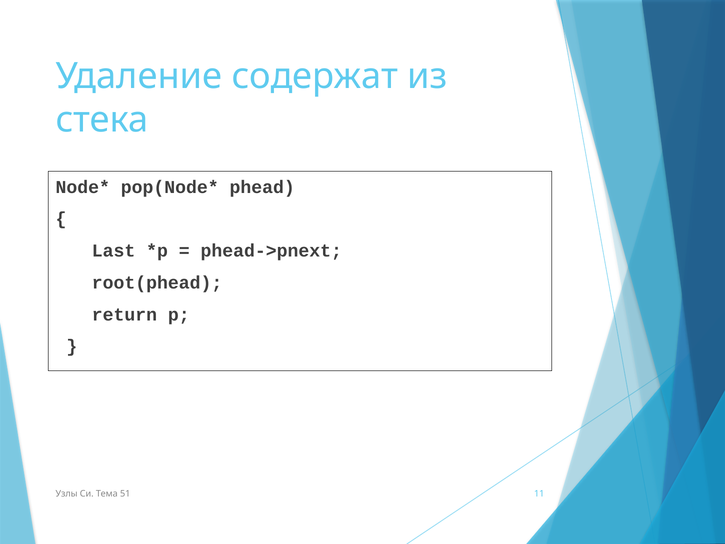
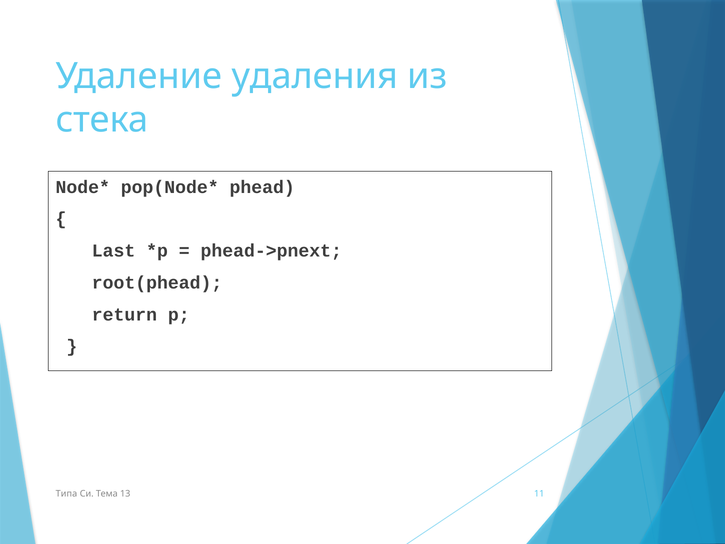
содержат: содержат -> удаления (315, 76)
Узлы: Узлы -> Типа (66, 493)
51: 51 -> 13 (125, 493)
